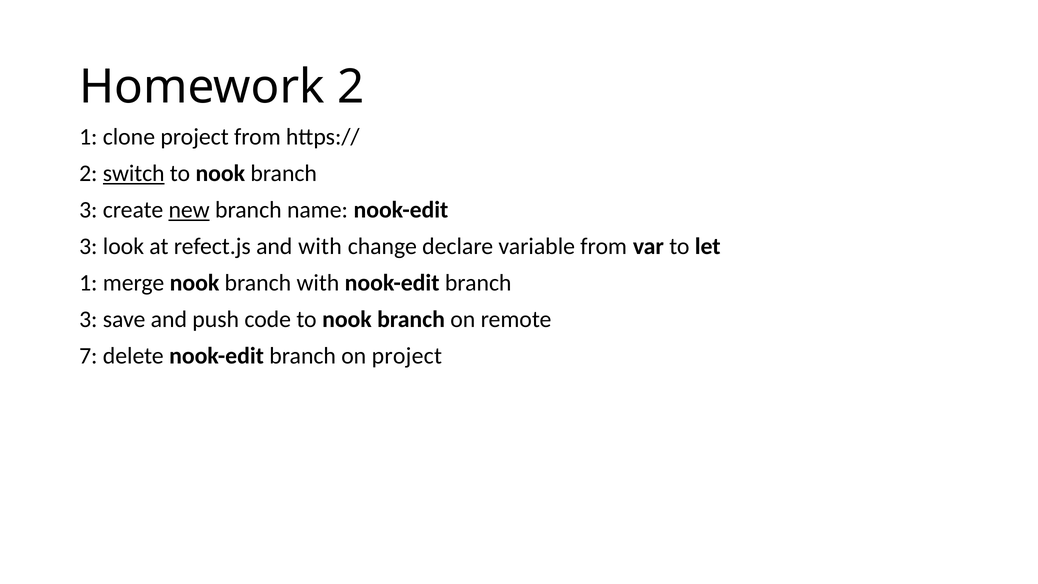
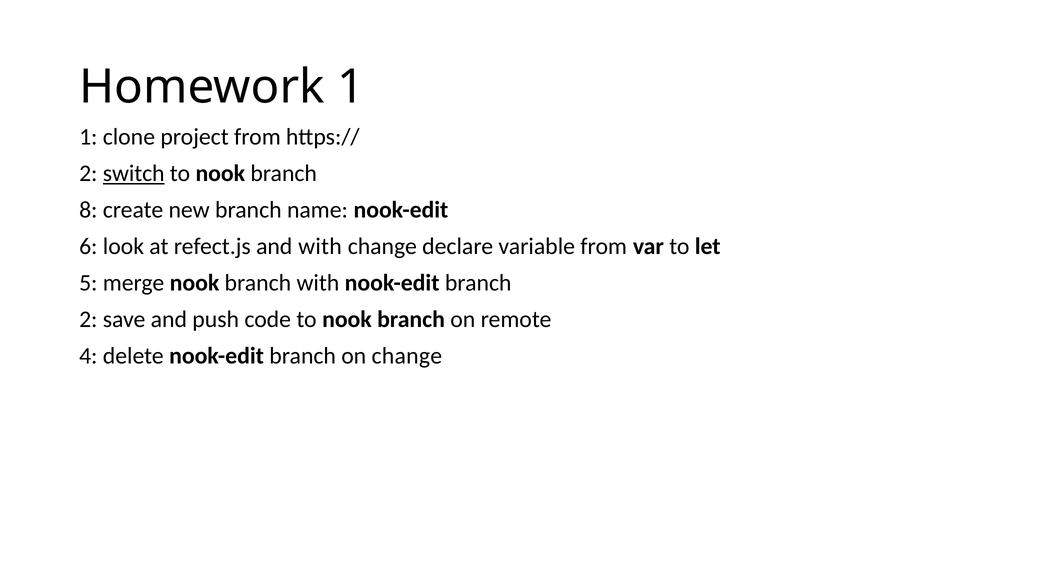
Homework 2: 2 -> 1 (351, 87)
3: 3 -> 8 (88, 210)
new underline: present -> none (189, 210)
3: 3 -> 6 (88, 247)
1: 1 -> 5 (88, 283)
3: 3 -> 2 (88, 320)
7: 7 -> 4 (88, 356)
on project: project -> change (407, 356)
